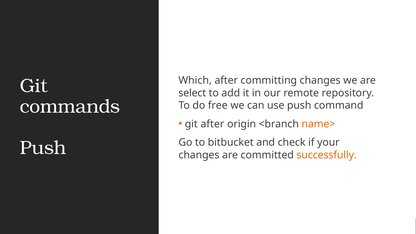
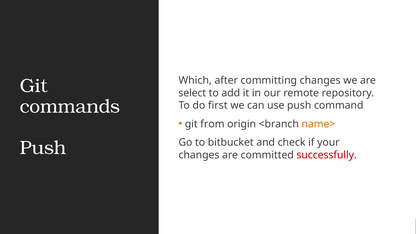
free: free -> first (218, 105)
git after: after -> from (212, 124)
successfully colour: orange -> red (327, 155)
